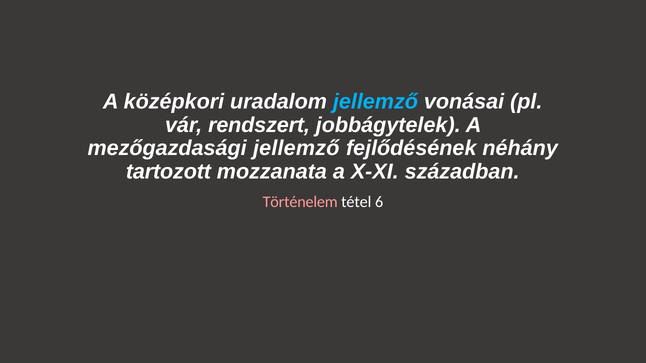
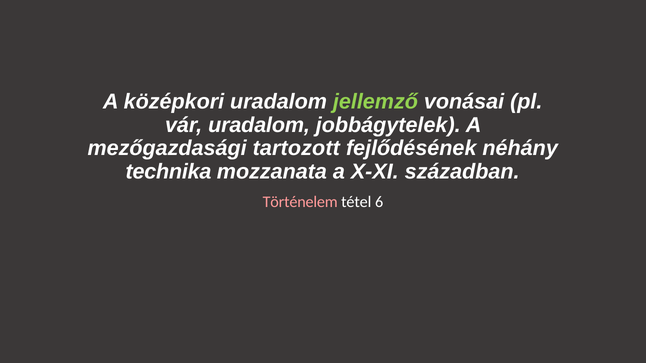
jellemző colour: light blue -> light green (375, 102)
vár rendszert: rendszert -> uradalom (259, 125)
mezőgazdasági jellemző: jellemző -> tartozott (296, 149)
tartozott: tartozott -> technika (168, 172)
